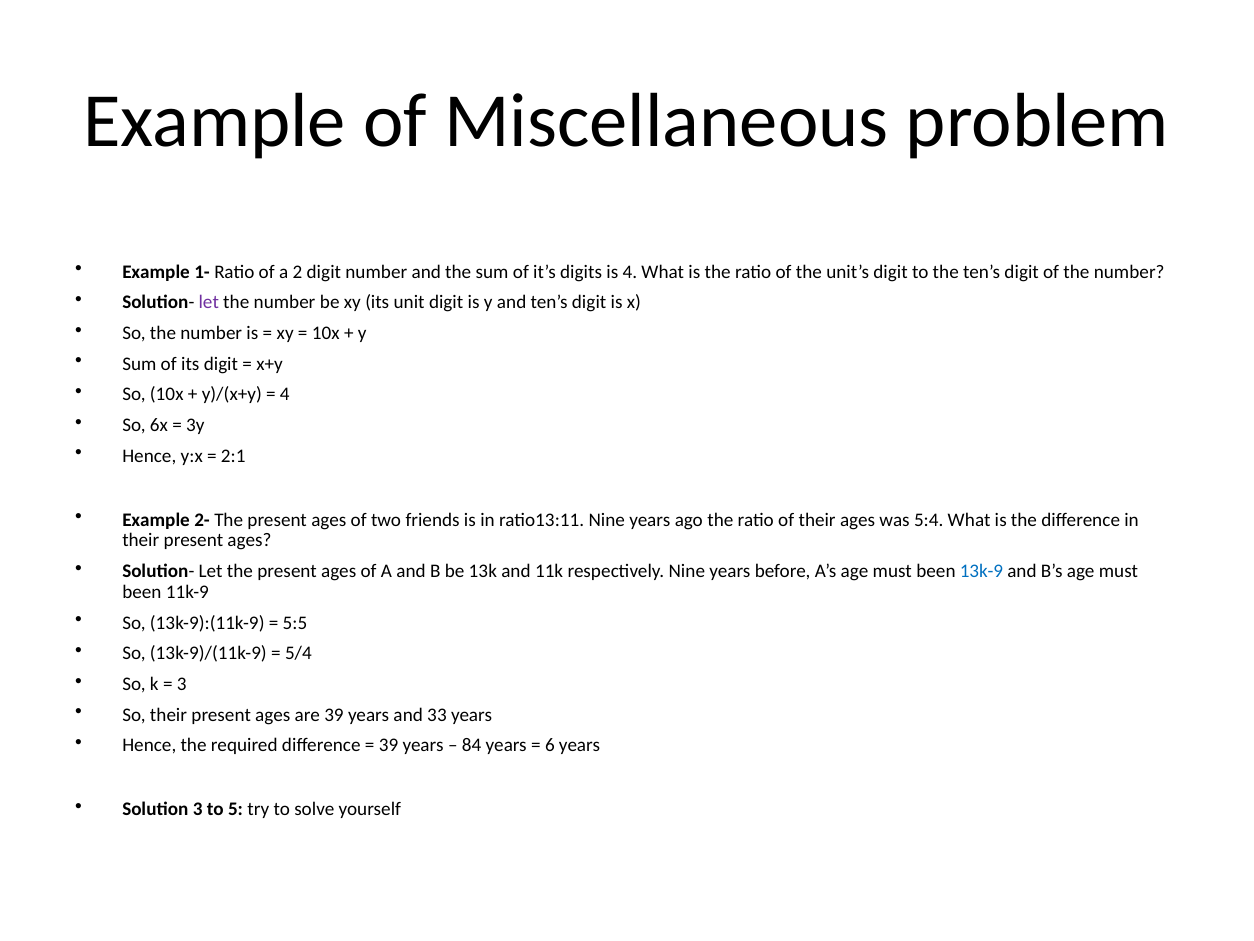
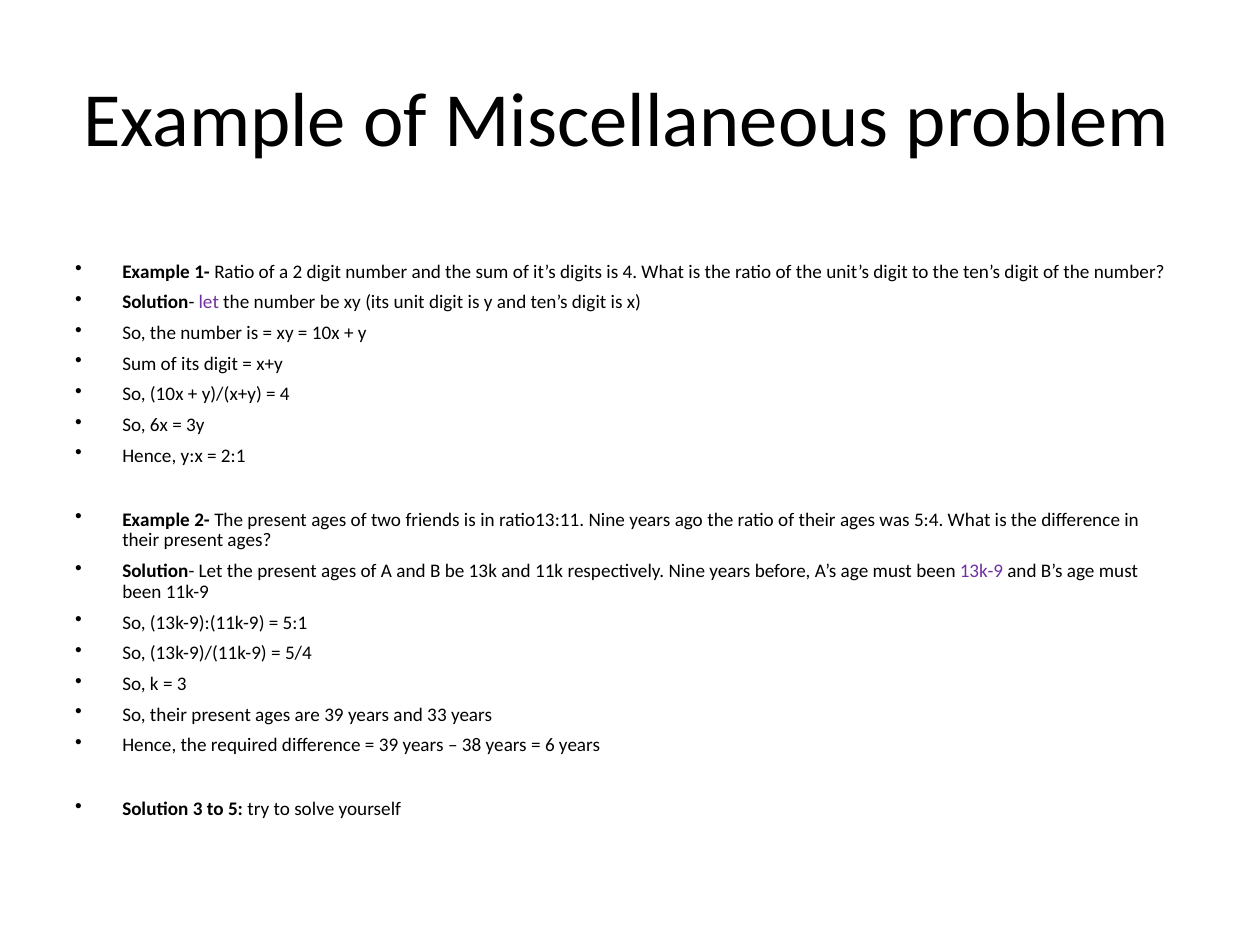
13k-9 colour: blue -> purple (981, 571)
5:5: 5:5 -> 5:1 (295, 622)
84: 84 -> 38 (472, 745)
